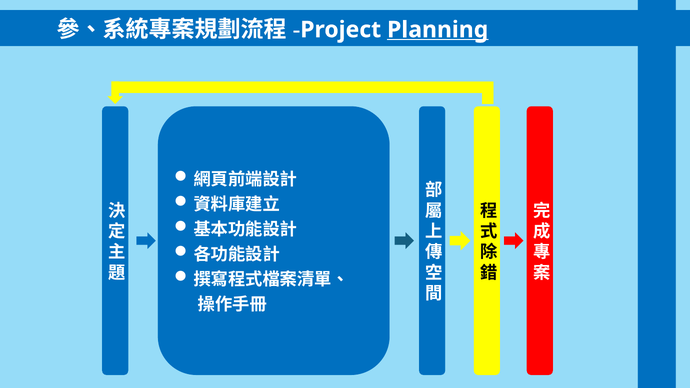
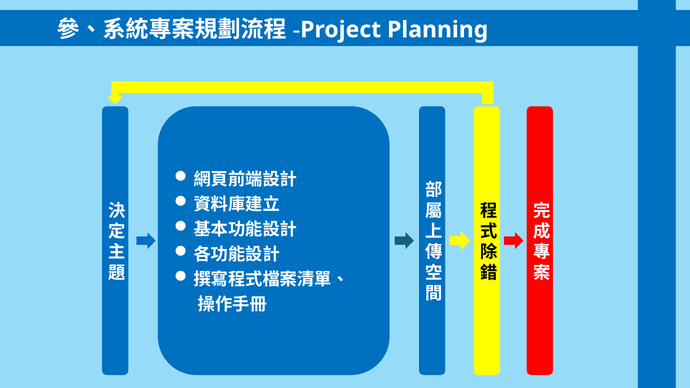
Planning underline: present -> none (438, 30)
